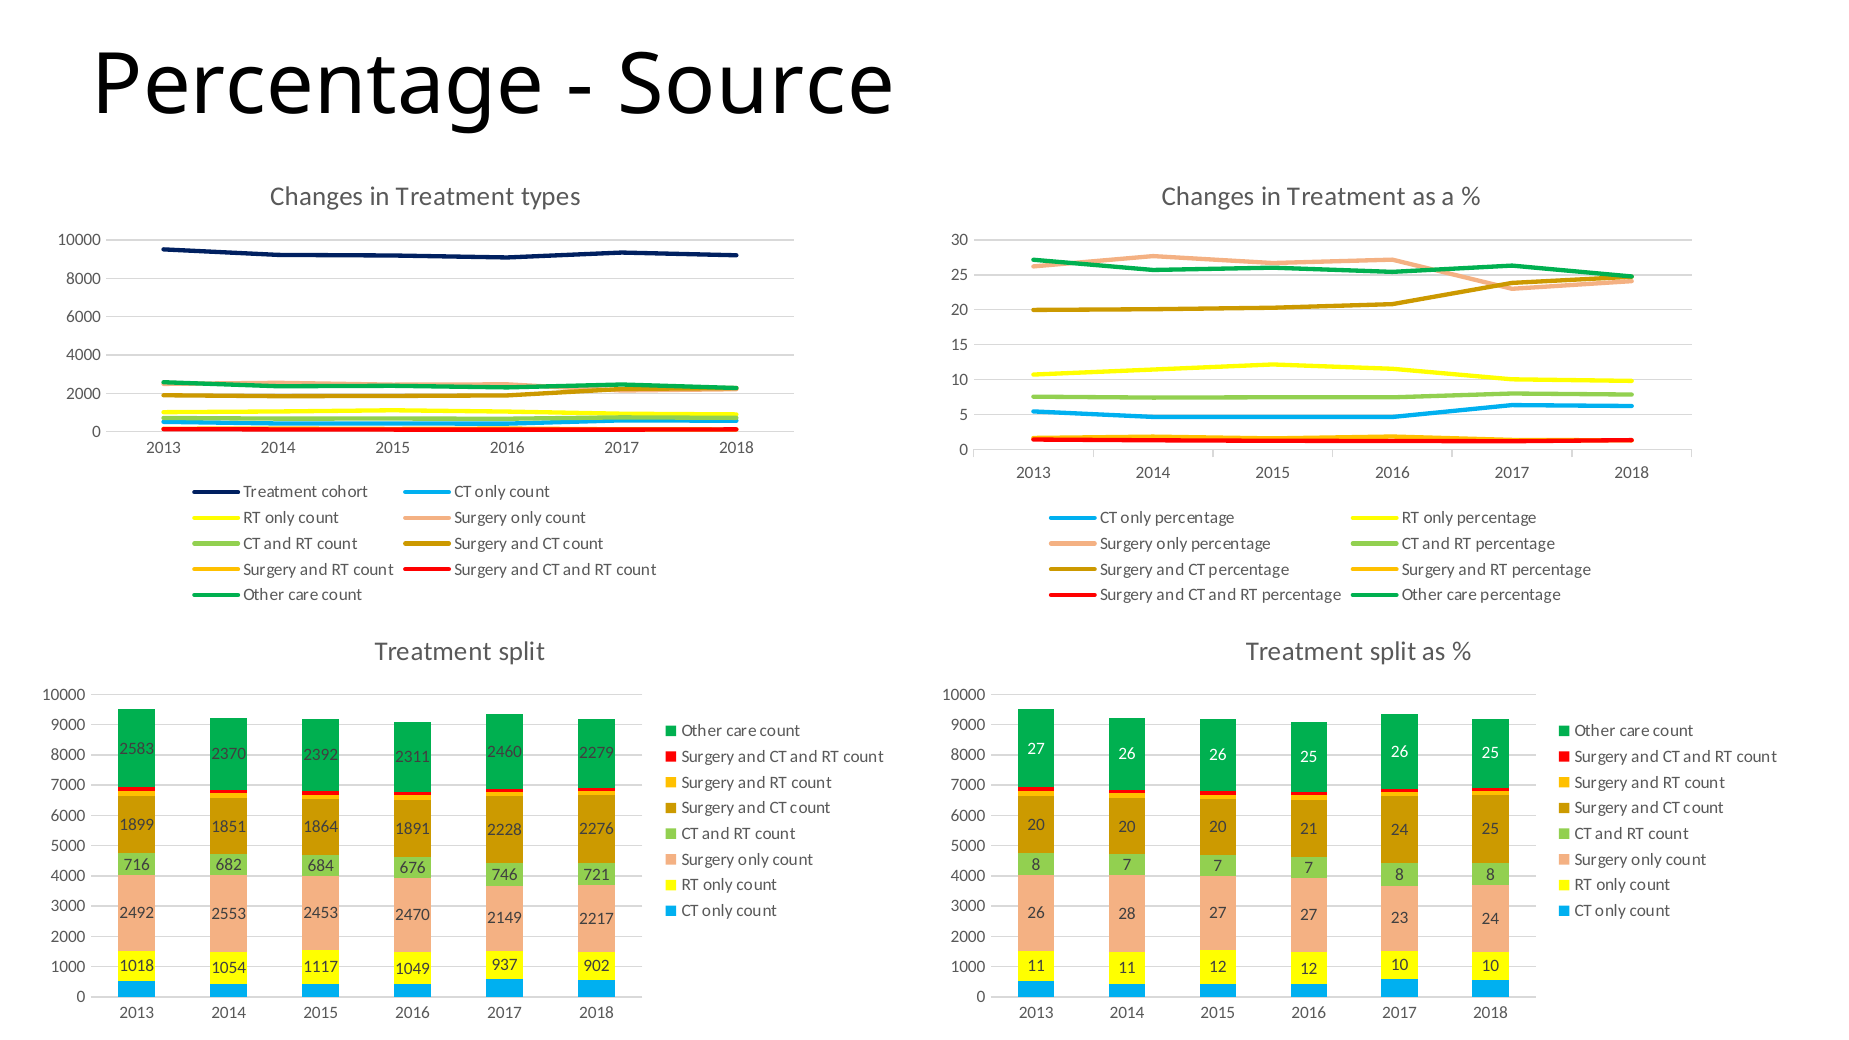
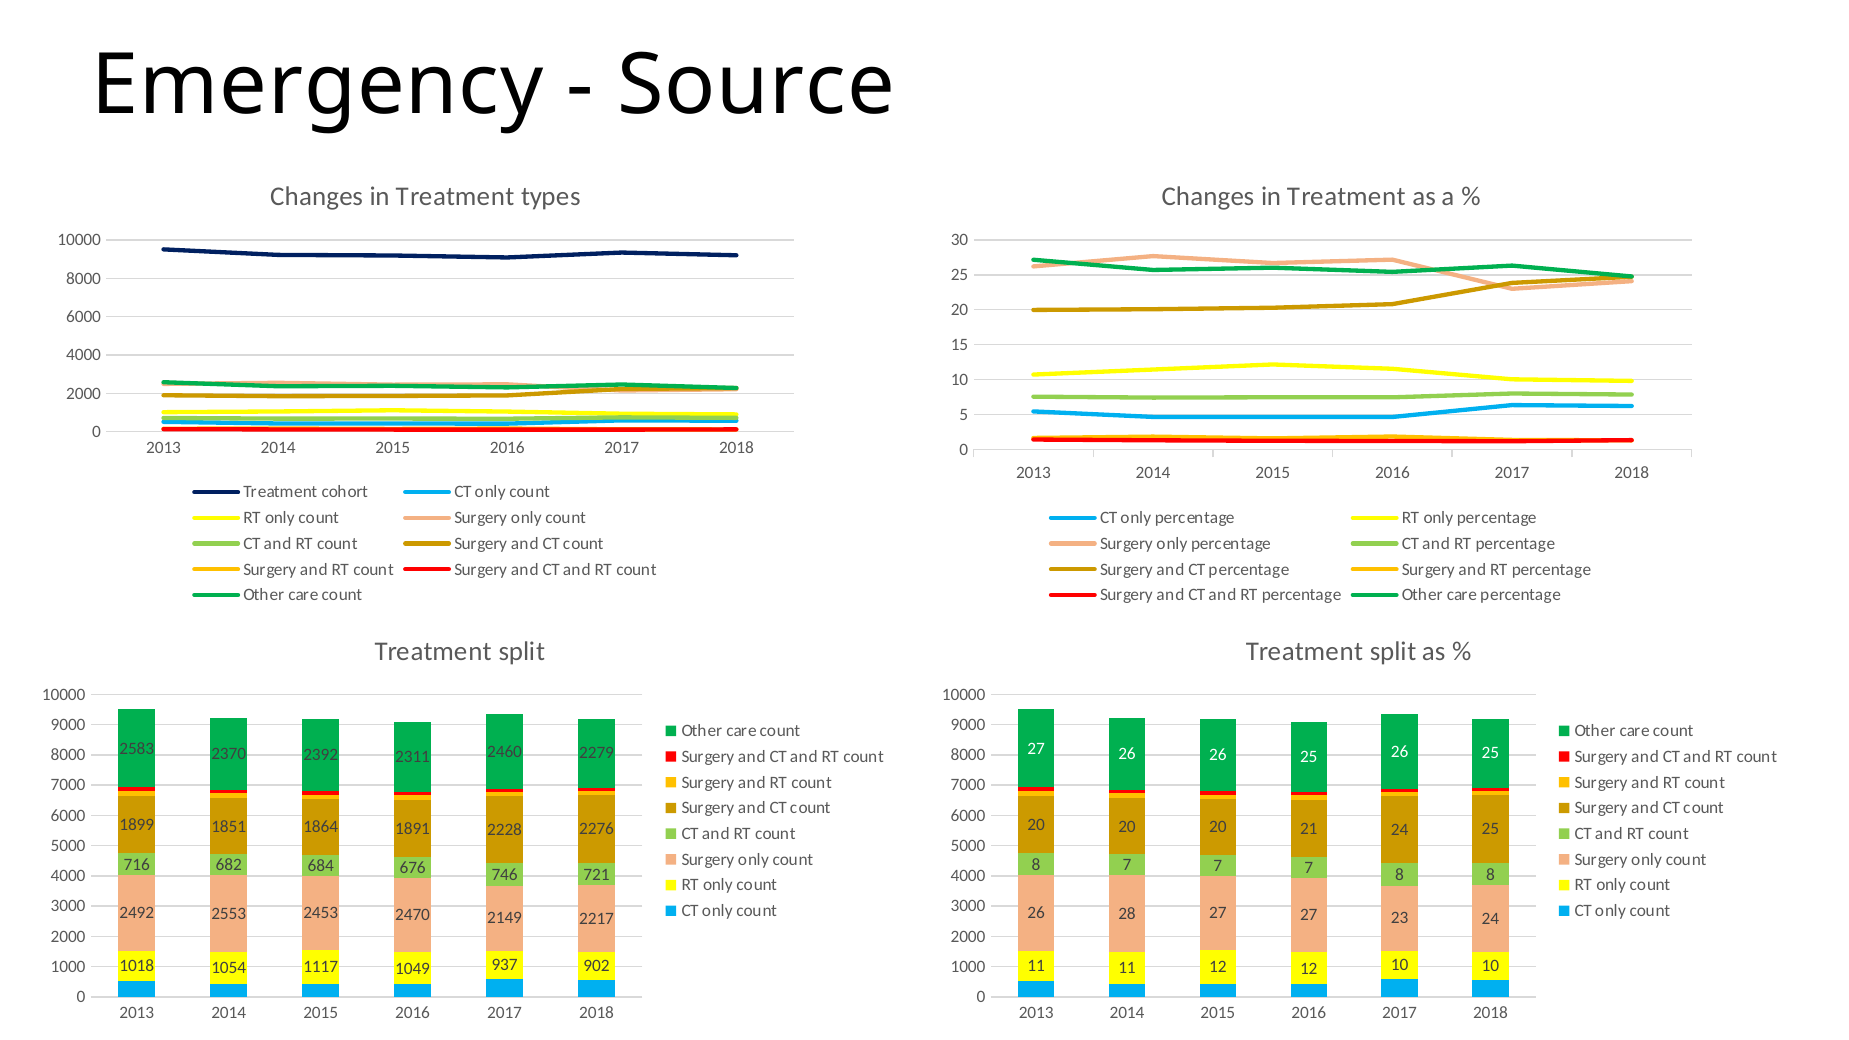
Percentage: Percentage -> Emergency (318, 85)
